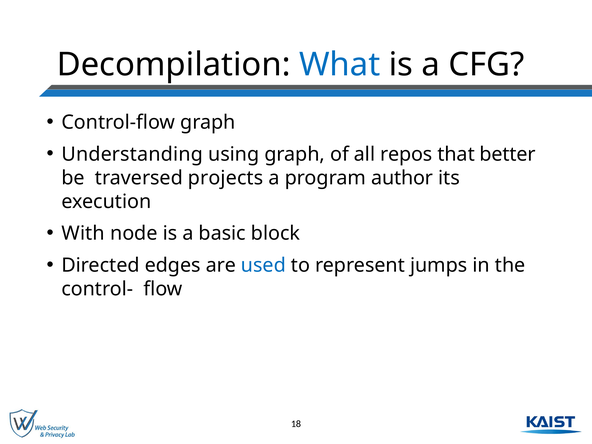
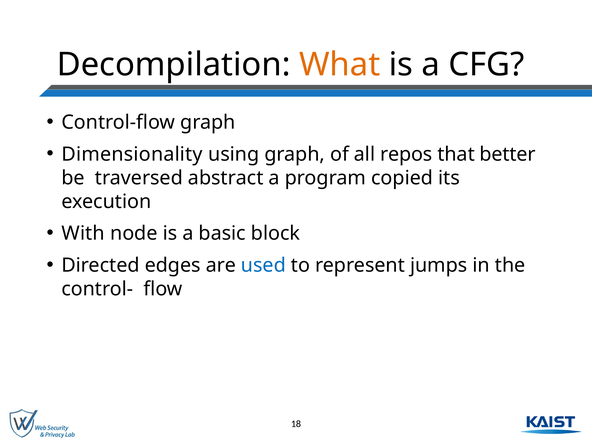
What colour: blue -> orange (340, 65)
Understanding: Understanding -> Dimensionality (132, 154)
projects: projects -> abstract (226, 178)
author: author -> copied (402, 178)
